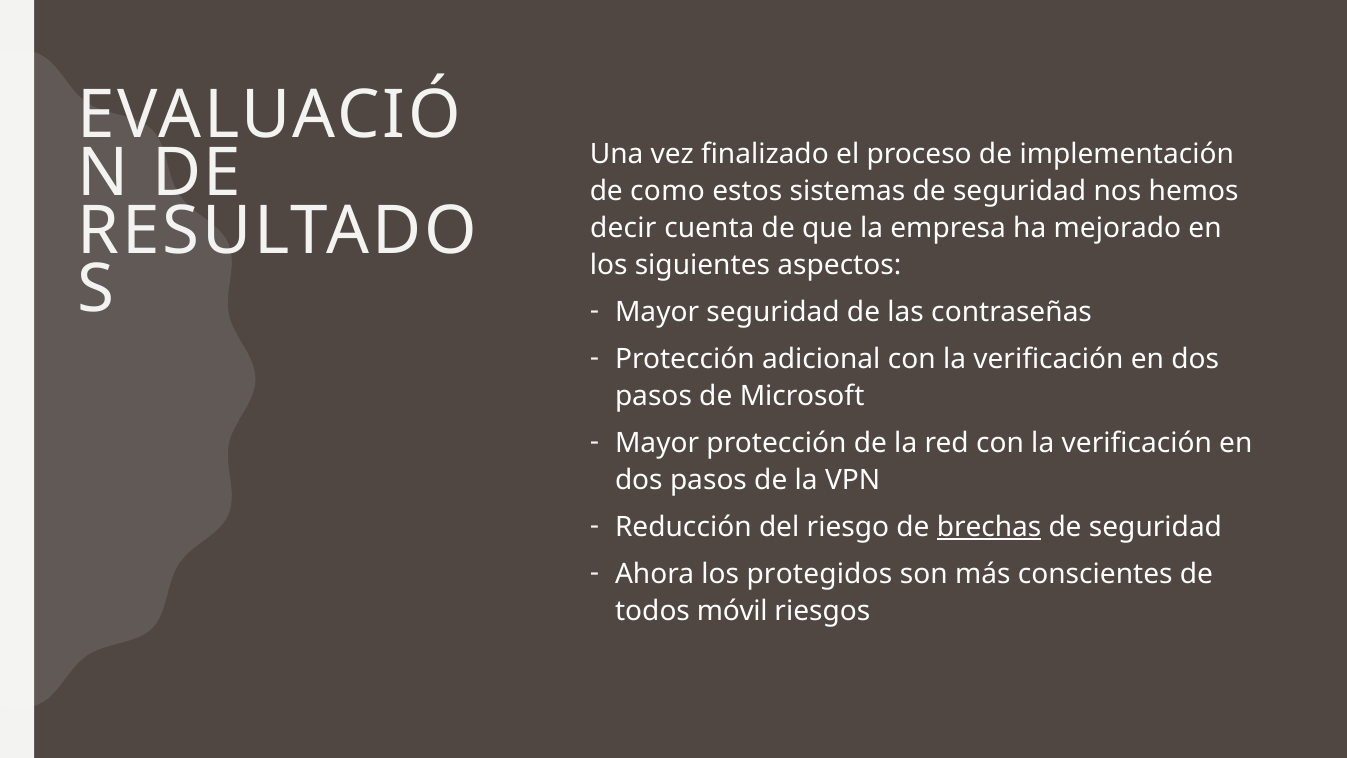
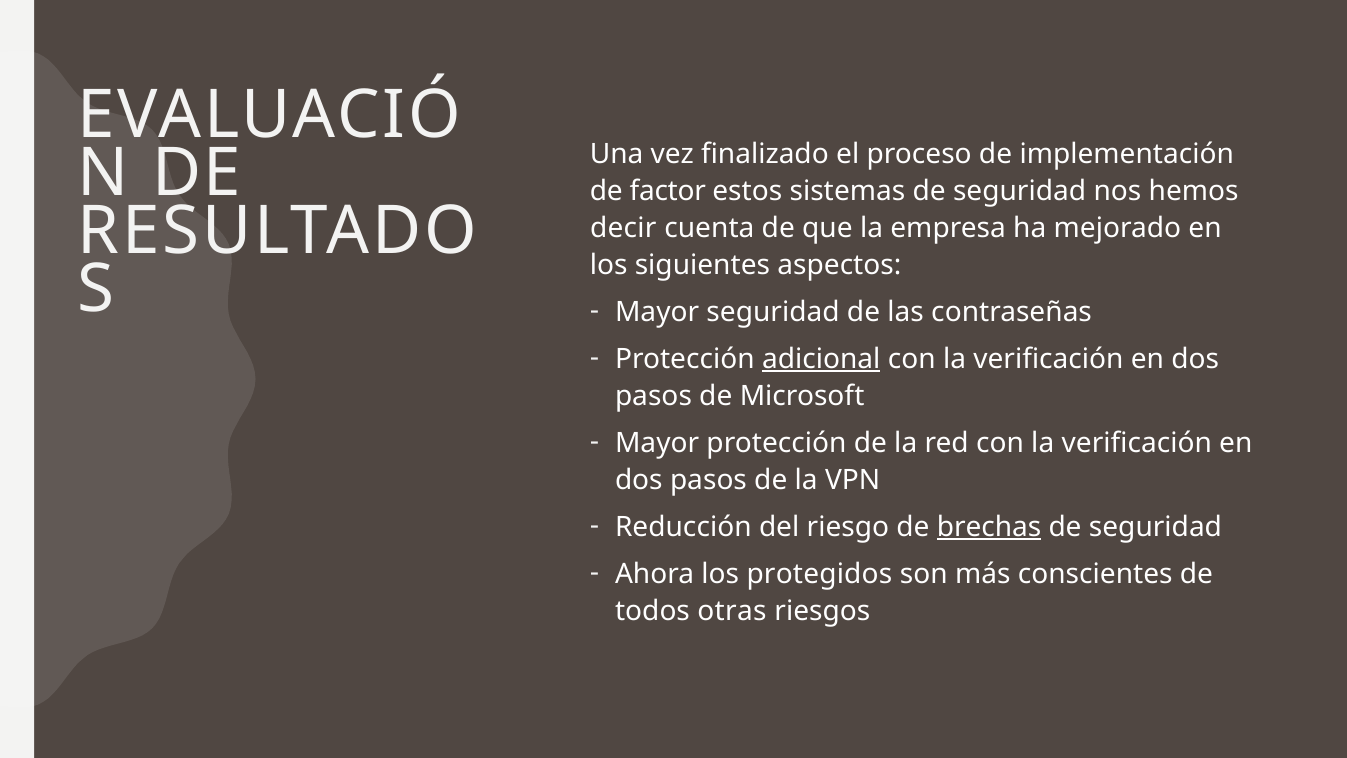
como: como -> factor (668, 191)
adicional underline: none -> present (821, 359)
móvil: móvil -> otras (732, 611)
